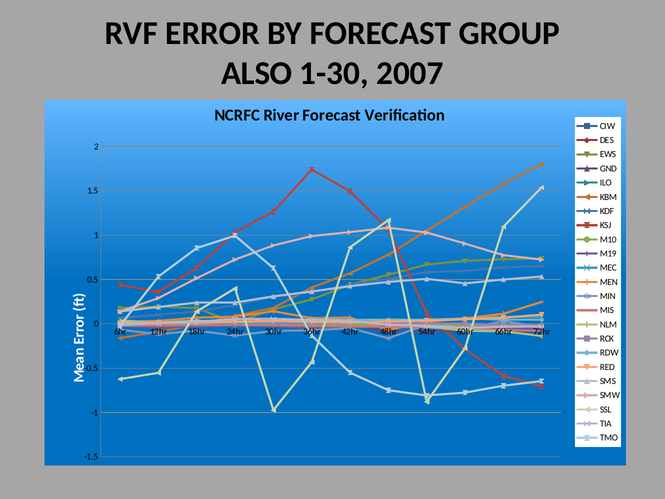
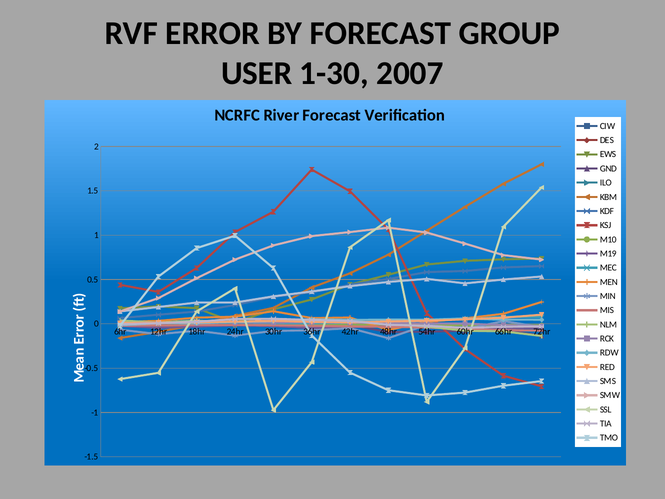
ALSO: ALSO -> USER (257, 73)
